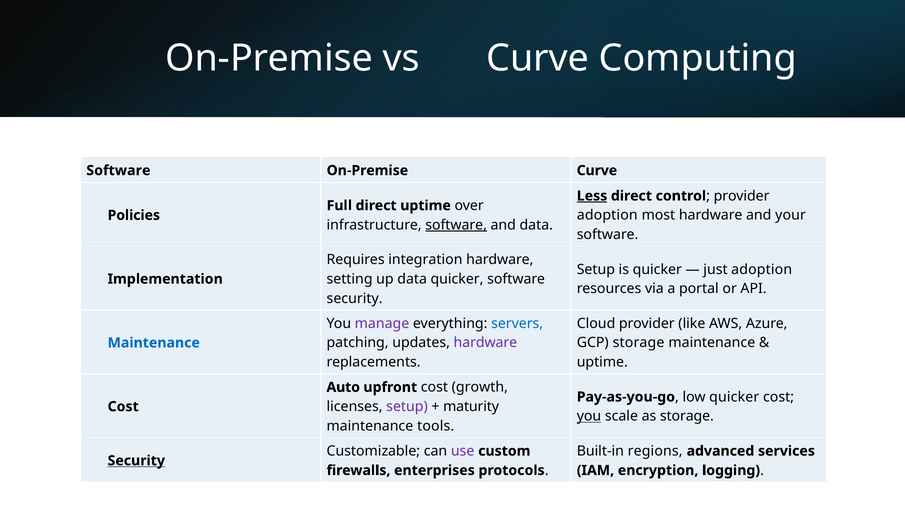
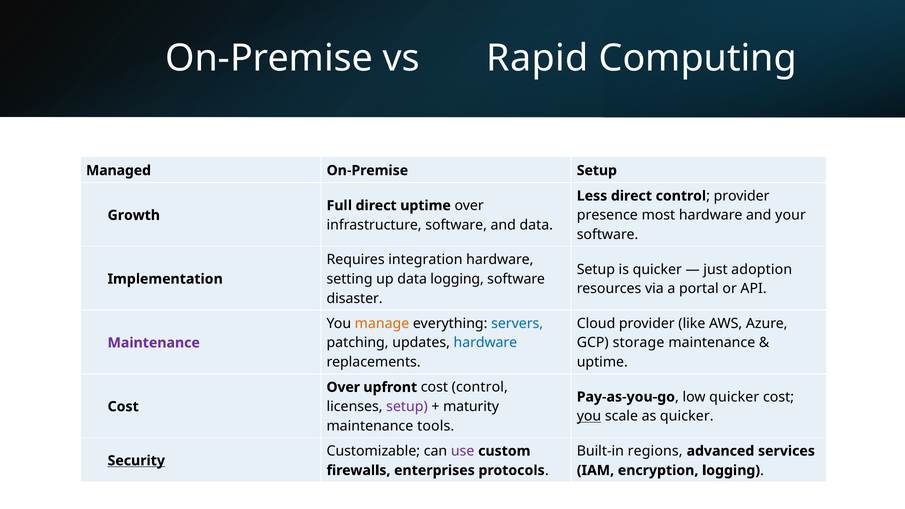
vs Curve: Curve -> Rapid (538, 58)
Software: Software -> Managed (119, 170)
On-Premise Curve: Curve -> Setup (597, 170)
Less underline: present -> none (592, 196)
Policies: Policies -> Growth (134, 215)
adoption: adoption -> presence (607, 215)
software underline: present -> none (456, 225)
data quicker: quicker -> logging (457, 279)
security: security -> disaster (355, 298)
manage colour: purple -> orange (382, 323)
Maintenance colour: blue -> purple (154, 343)
hardware colour: purple -> blue (485, 343)
Auto: Auto -> Over (343, 387)
cost growth: growth -> control (480, 387)
as storage: storage -> quicker (687, 416)
